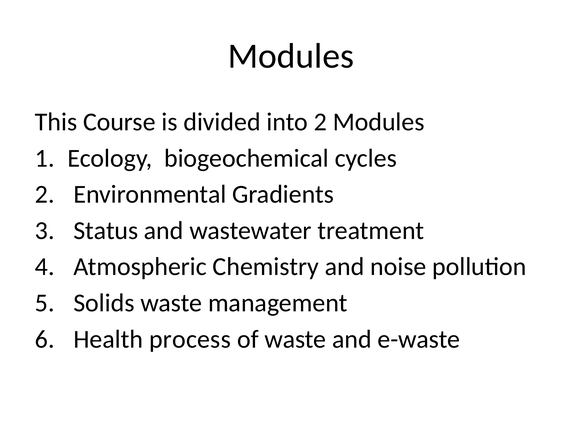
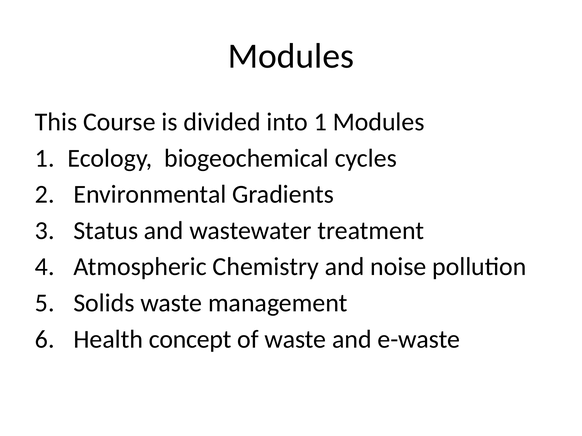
into 2: 2 -> 1 (320, 122)
process: process -> concept (190, 340)
